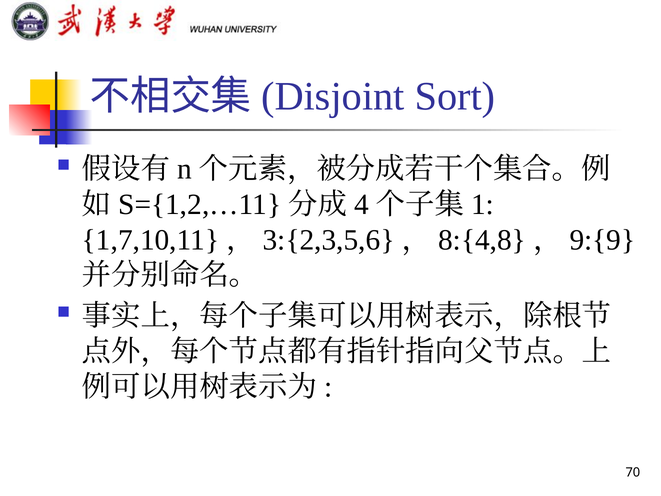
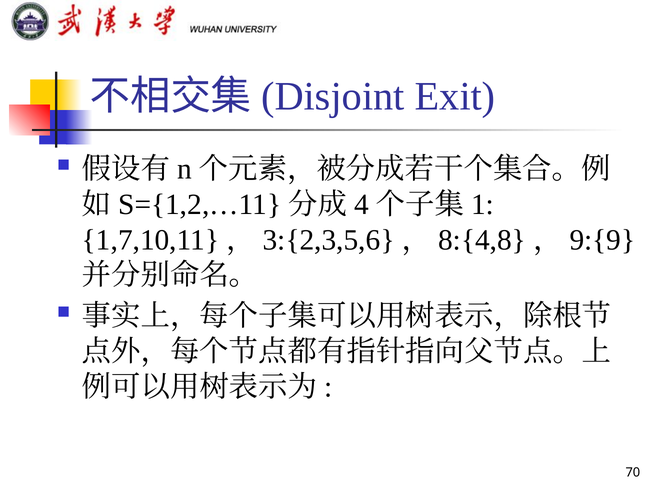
Sort: Sort -> Exit (455, 96)
